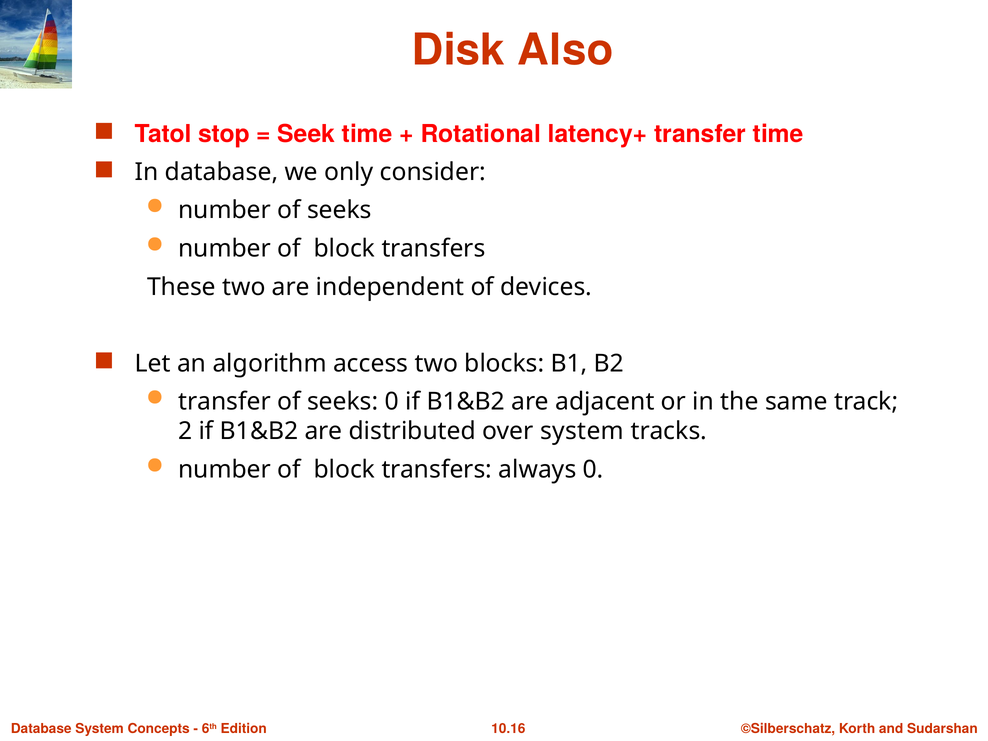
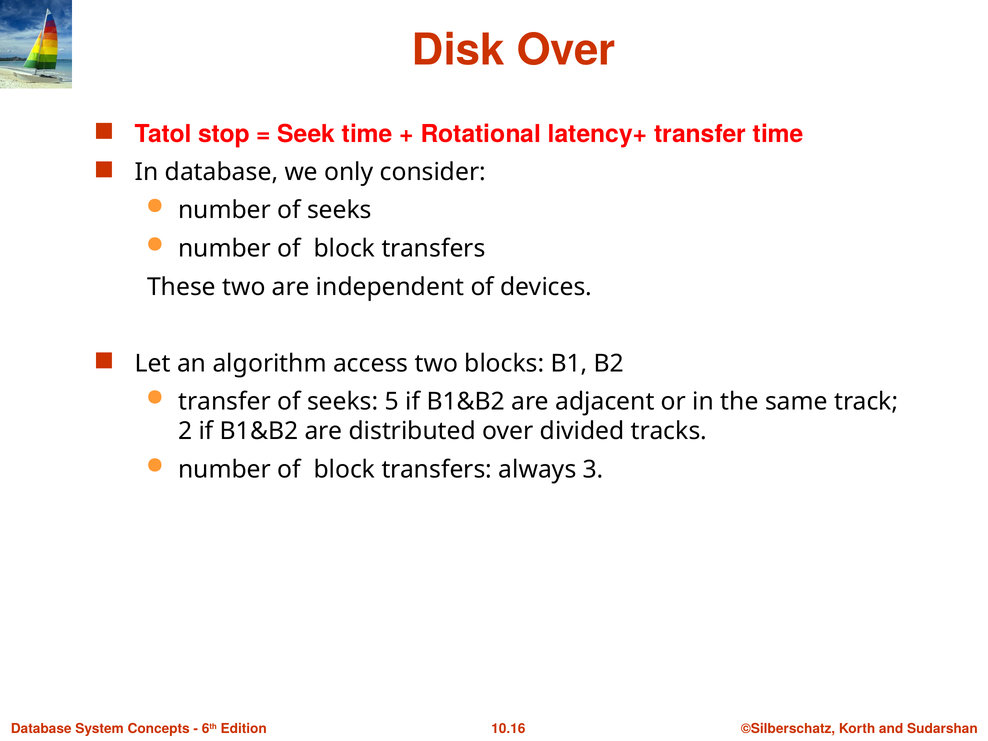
Disk Also: Also -> Over (566, 50)
seeks 0: 0 -> 5 (392, 402)
over system: system -> divided (582, 431)
always 0: 0 -> 3 (593, 470)
